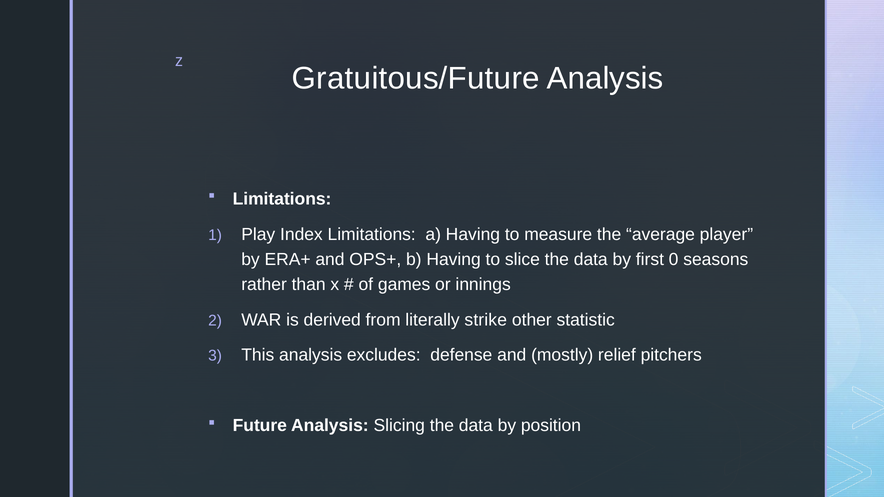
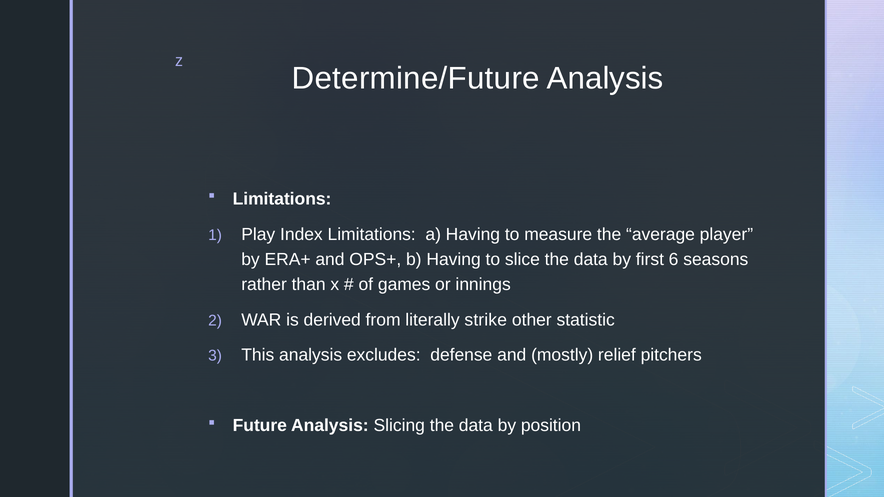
Gratuitous/Future: Gratuitous/Future -> Determine/Future (416, 79)
0: 0 -> 6 (674, 260)
